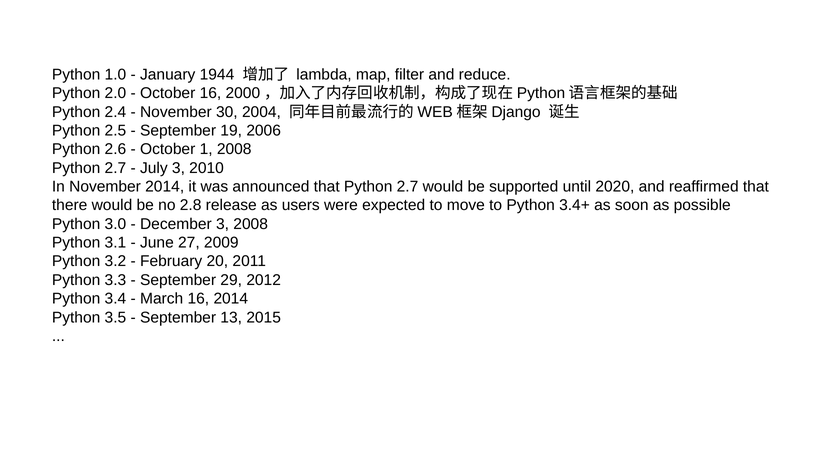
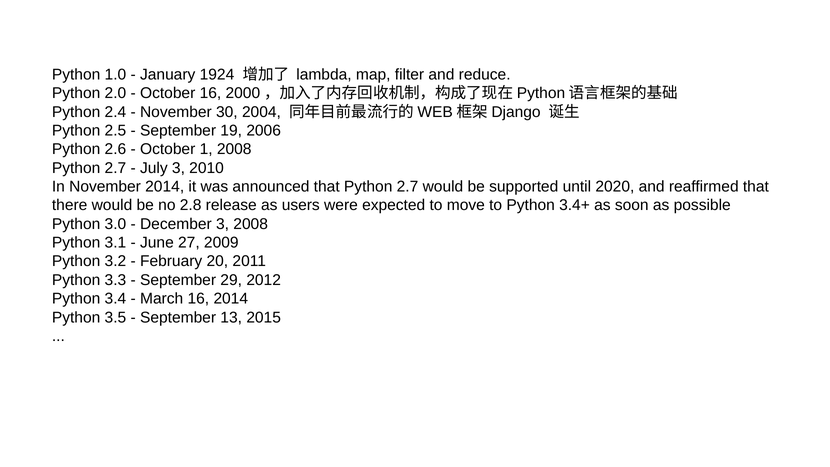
1944: 1944 -> 1924 (217, 75)
